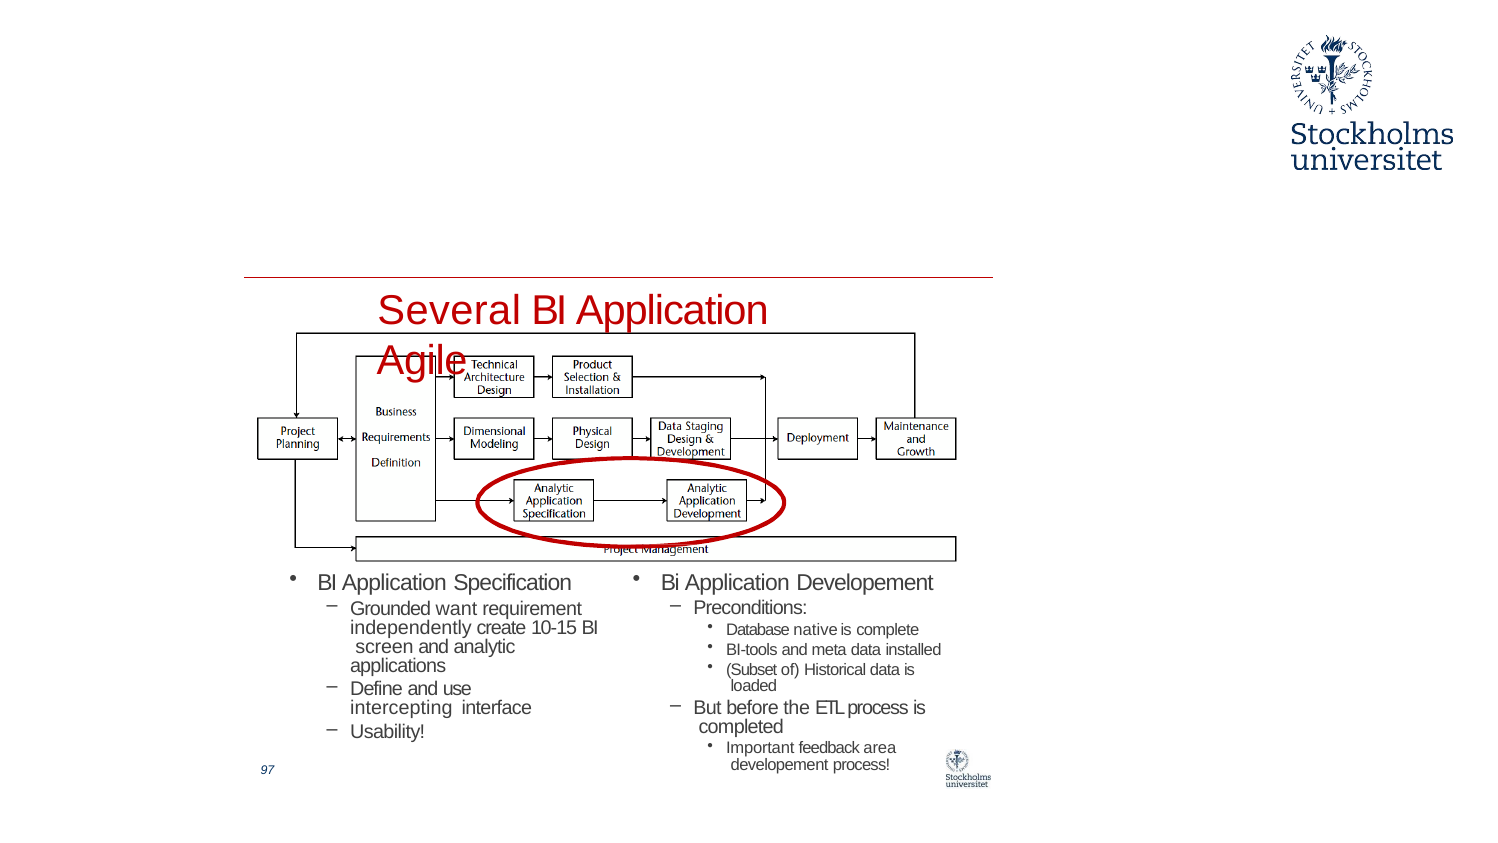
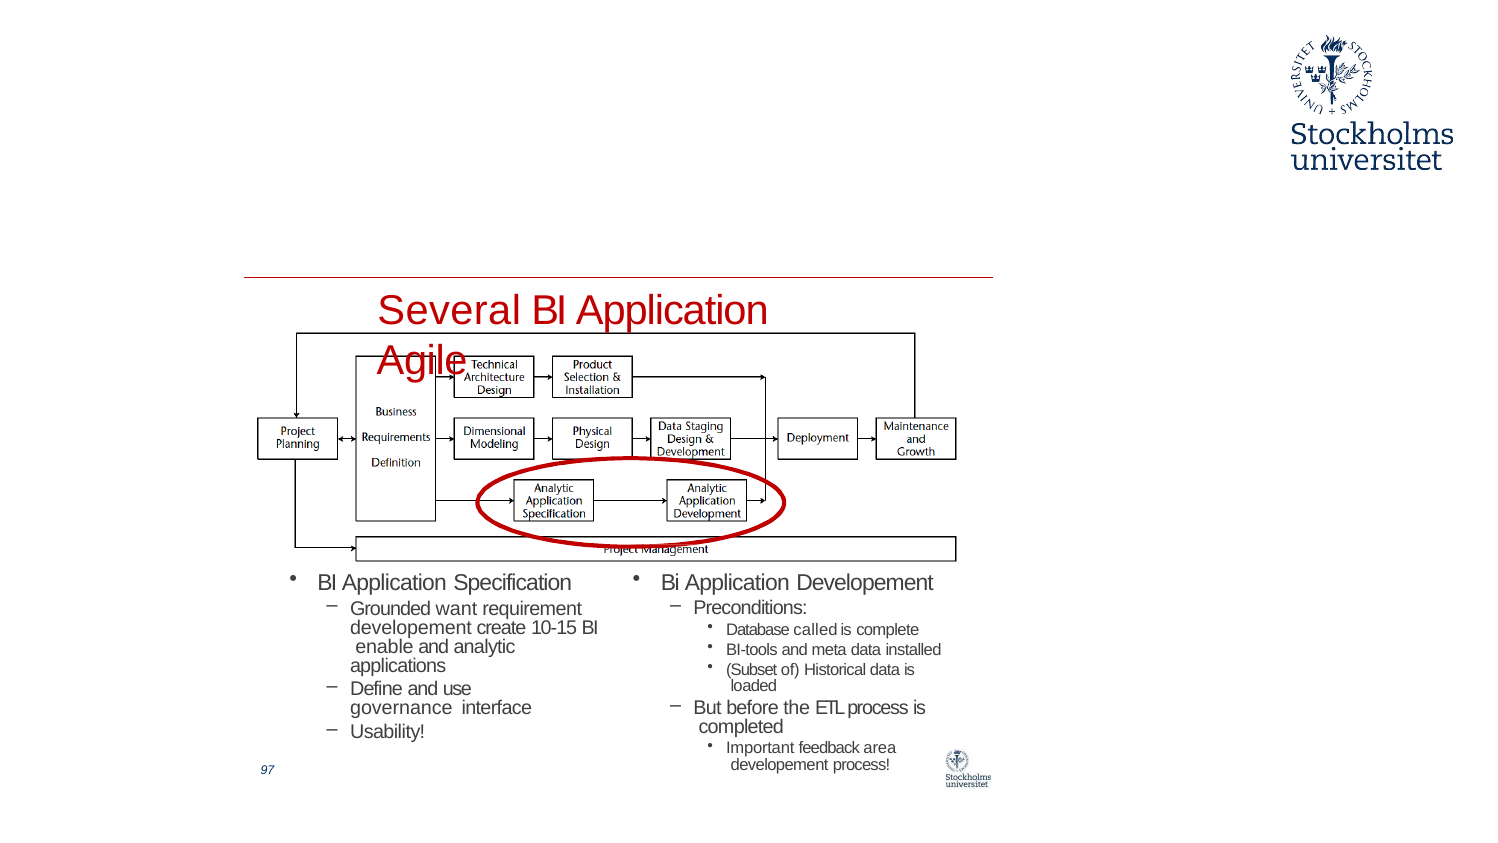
independently: independently -> developement (411, 627)
native: native -> called (816, 630)
screen: screen -> enable (385, 646)
intercepting: intercepting -> governance (401, 708)
